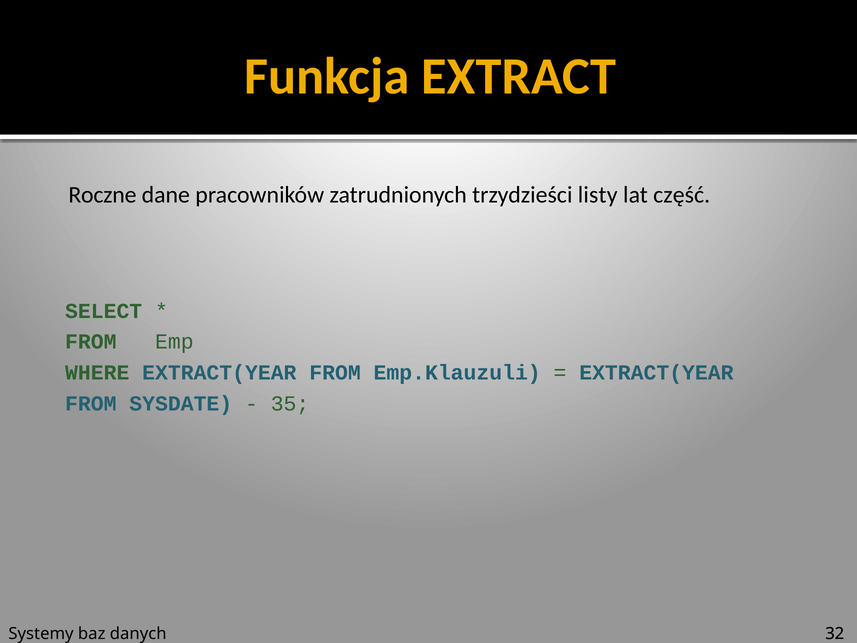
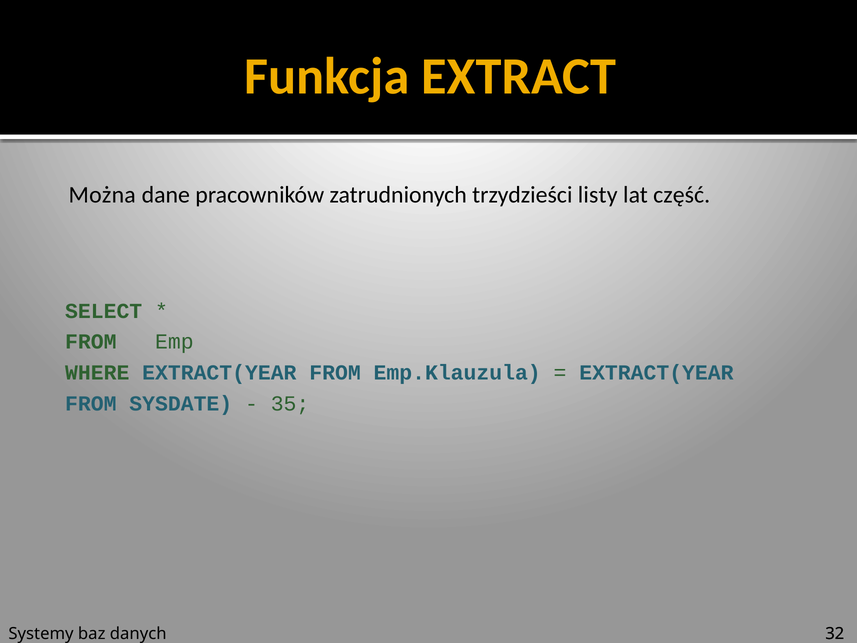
Roczne: Roczne -> Można (102, 195)
Emp.Klauzuli: Emp.Klauzuli -> Emp.Klauzula (457, 373)
